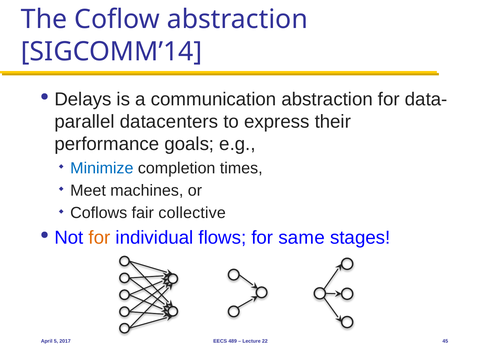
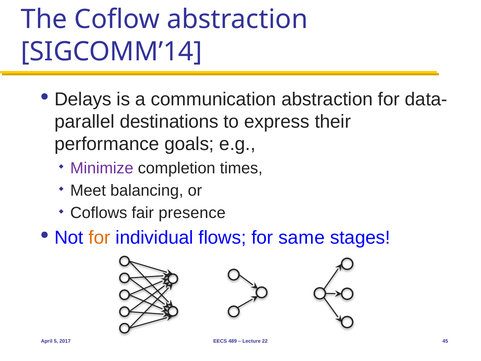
datacenters: datacenters -> destinations (169, 122)
Minimize colour: blue -> purple (102, 168)
machines: machines -> balancing (147, 190)
collective: collective -> presence (192, 213)
